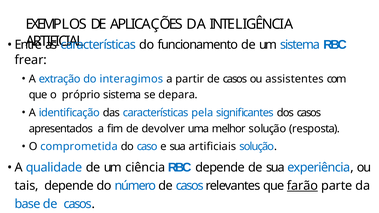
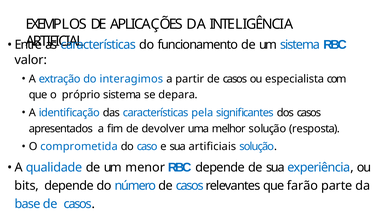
frear: frear -> valor (31, 60)
assistentes: assistentes -> especialista (295, 79)
ciência: ciência -> menor (145, 168)
tais: tais -> bits (27, 186)
farão underline: present -> none (302, 186)
